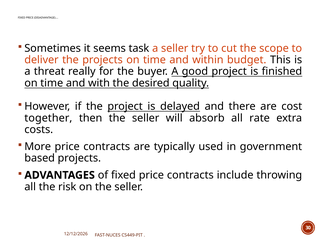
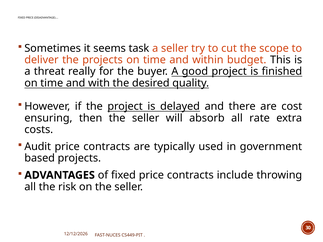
together: together -> ensuring (48, 118)
More: More -> Audit (38, 147)
